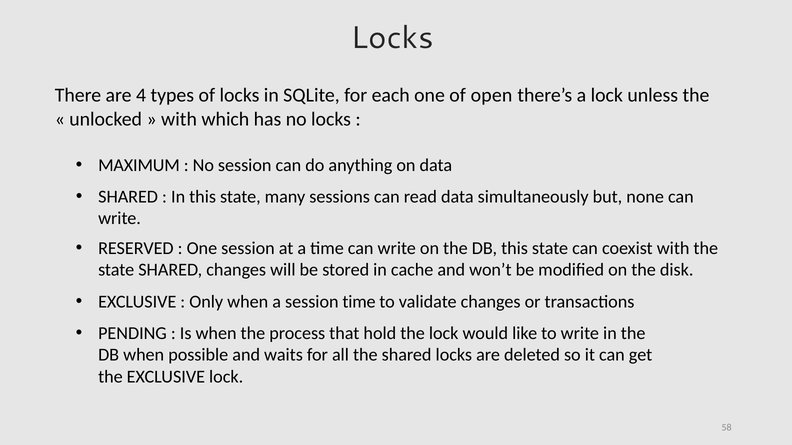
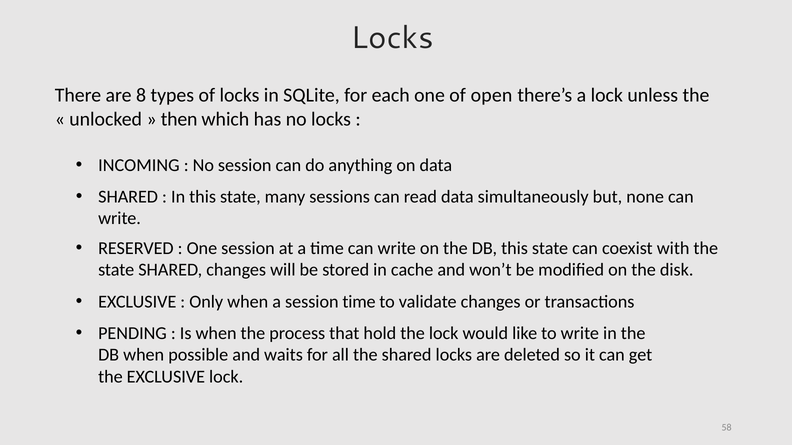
4: 4 -> 8 (141, 95)
with: with -> then (179, 119)
MAXIMUM: MAXIMUM -> INCOMING (139, 165)
